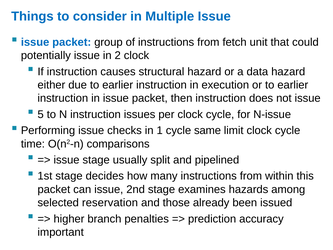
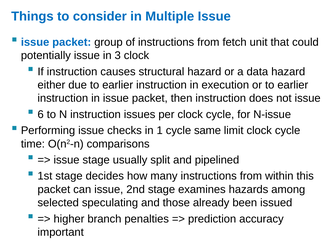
2: 2 -> 3 (118, 55)
5: 5 -> 6 (41, 114)
reservation: reservation -> speculating (110, 203)
